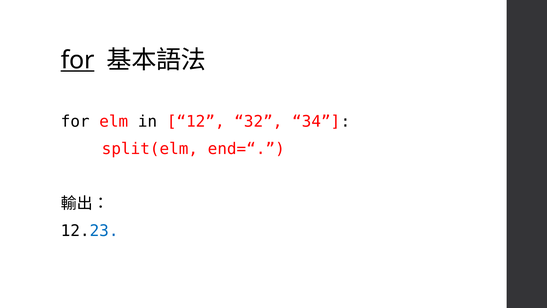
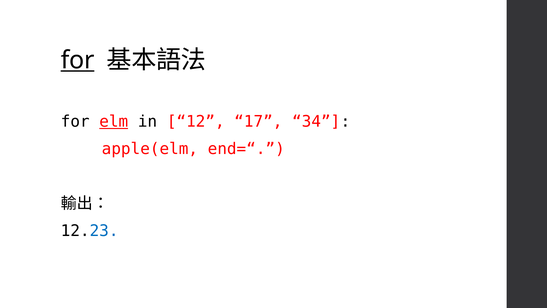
elm underline: none -> present (114, 122)
32: 32 -> 17 (258, 122)
split(elm: split(elm -> apple(elm (150, 149)
